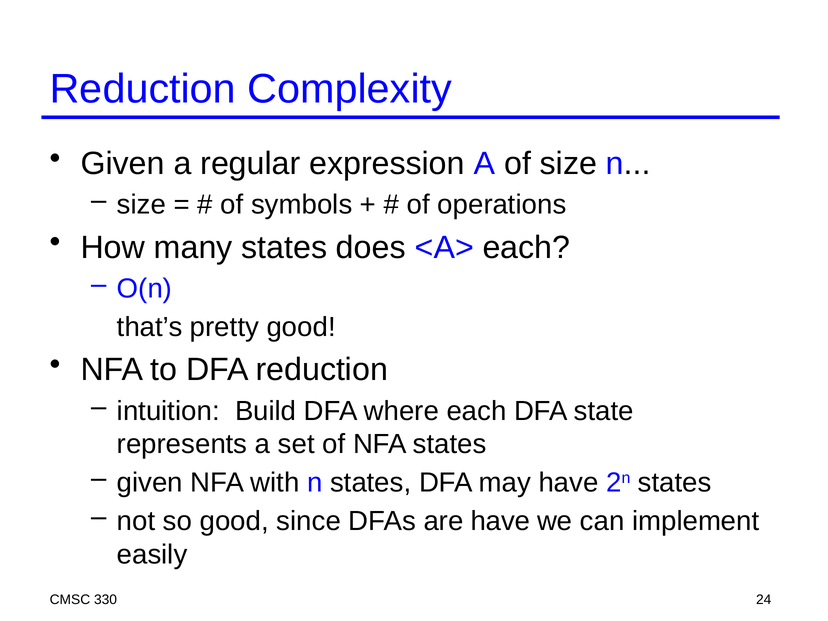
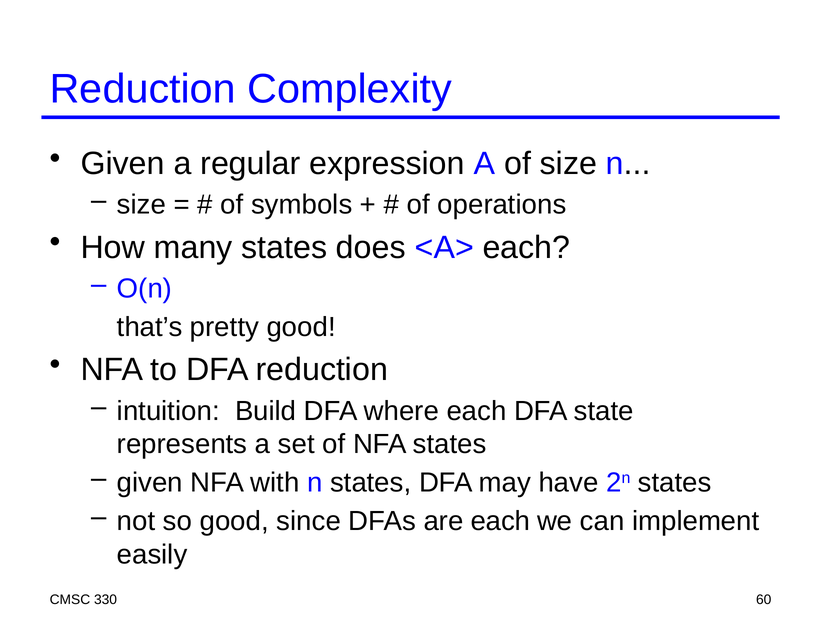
are have: have -> each (500, 521)
24: 24 -> 60 (764, 600)
